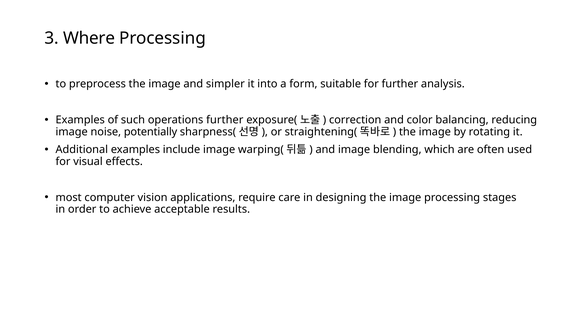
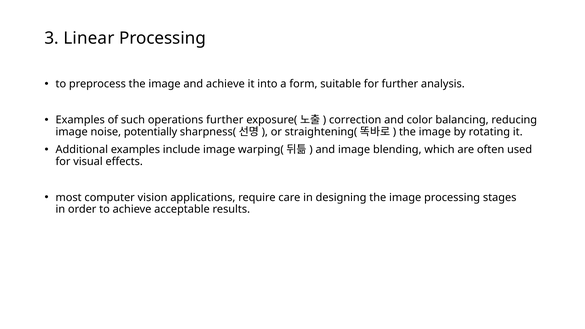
Where: Where -> Linear (89, 38)
and simpler: simpler -> achieve (225, 84)
